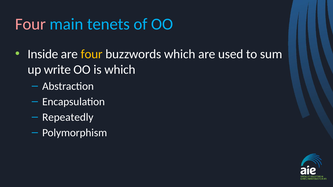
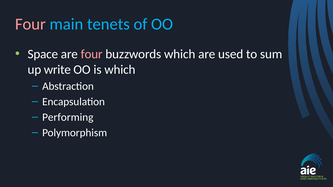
Inside: Inside -> Space (43, 54)
four colour: yellow -> pink (92, 54)
Repeatedly: Repeatedly -> Performing (68, 117)
